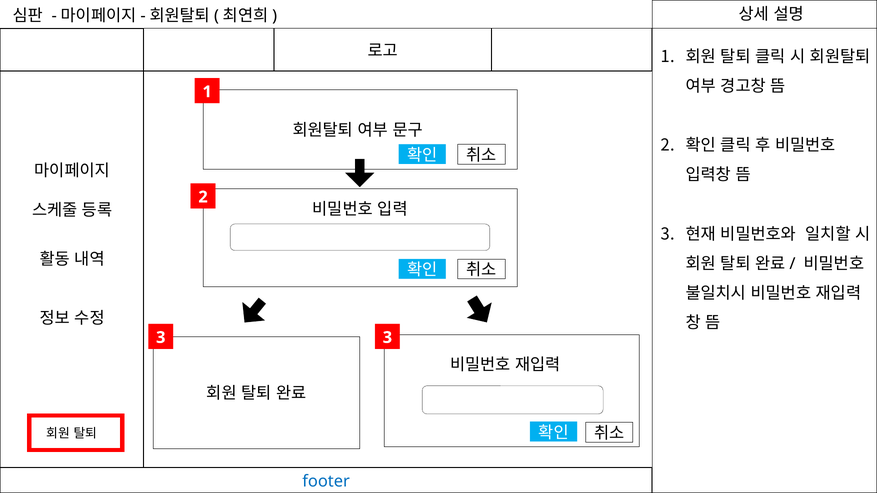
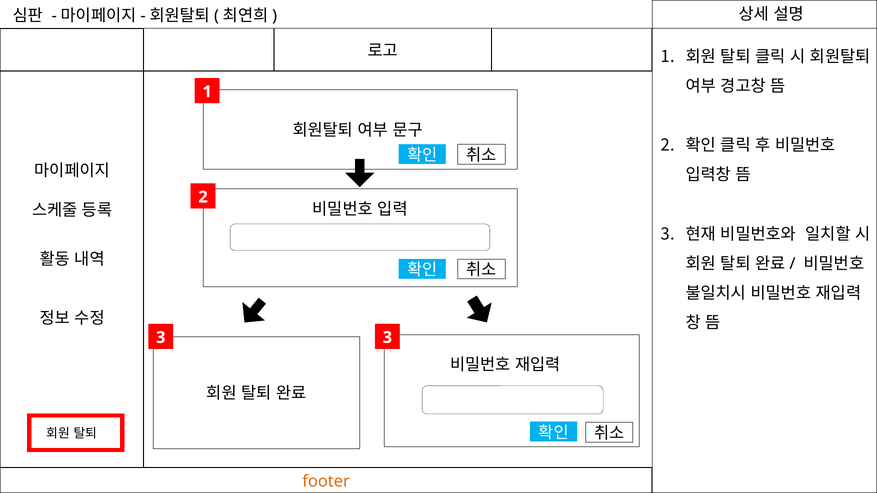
footer colour: blue -> orange (326, 482)
